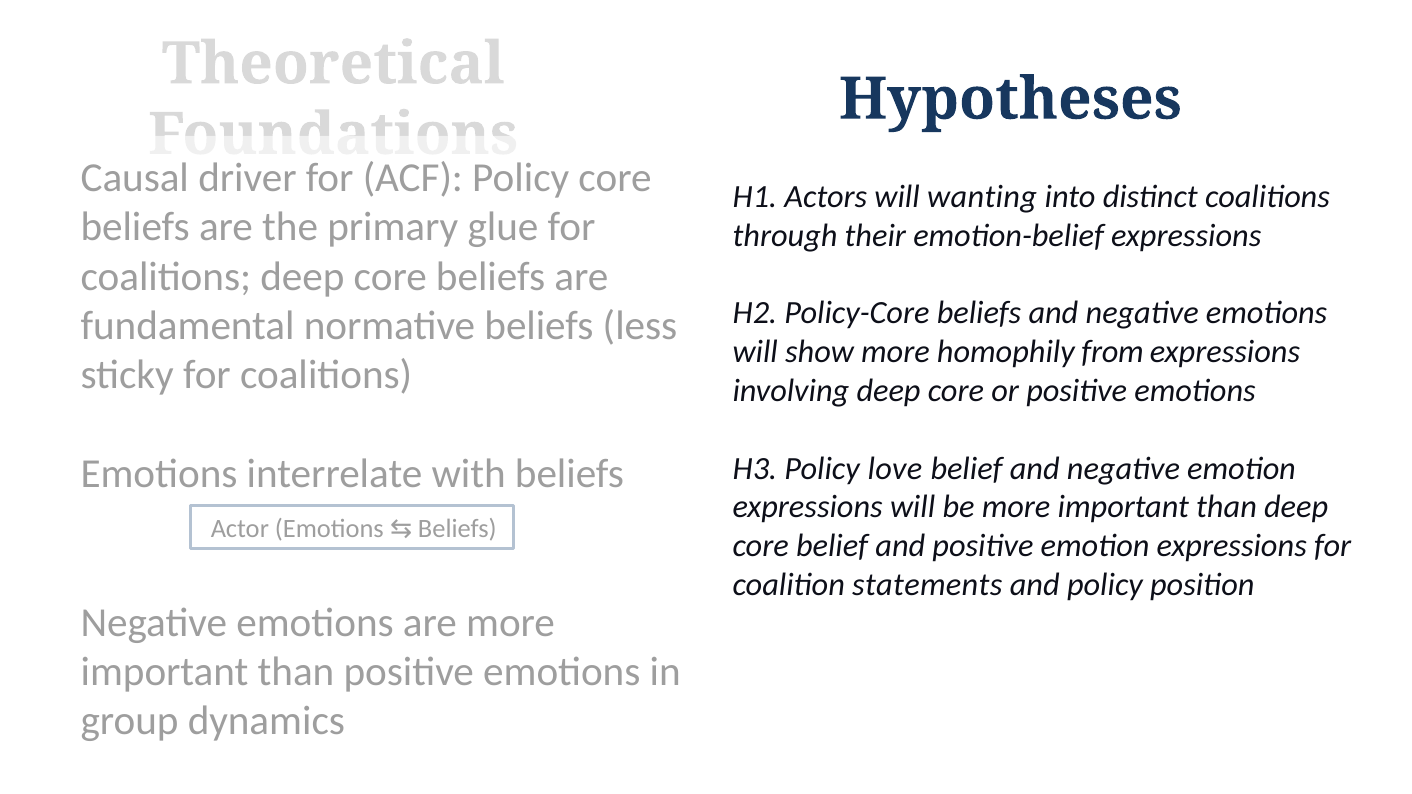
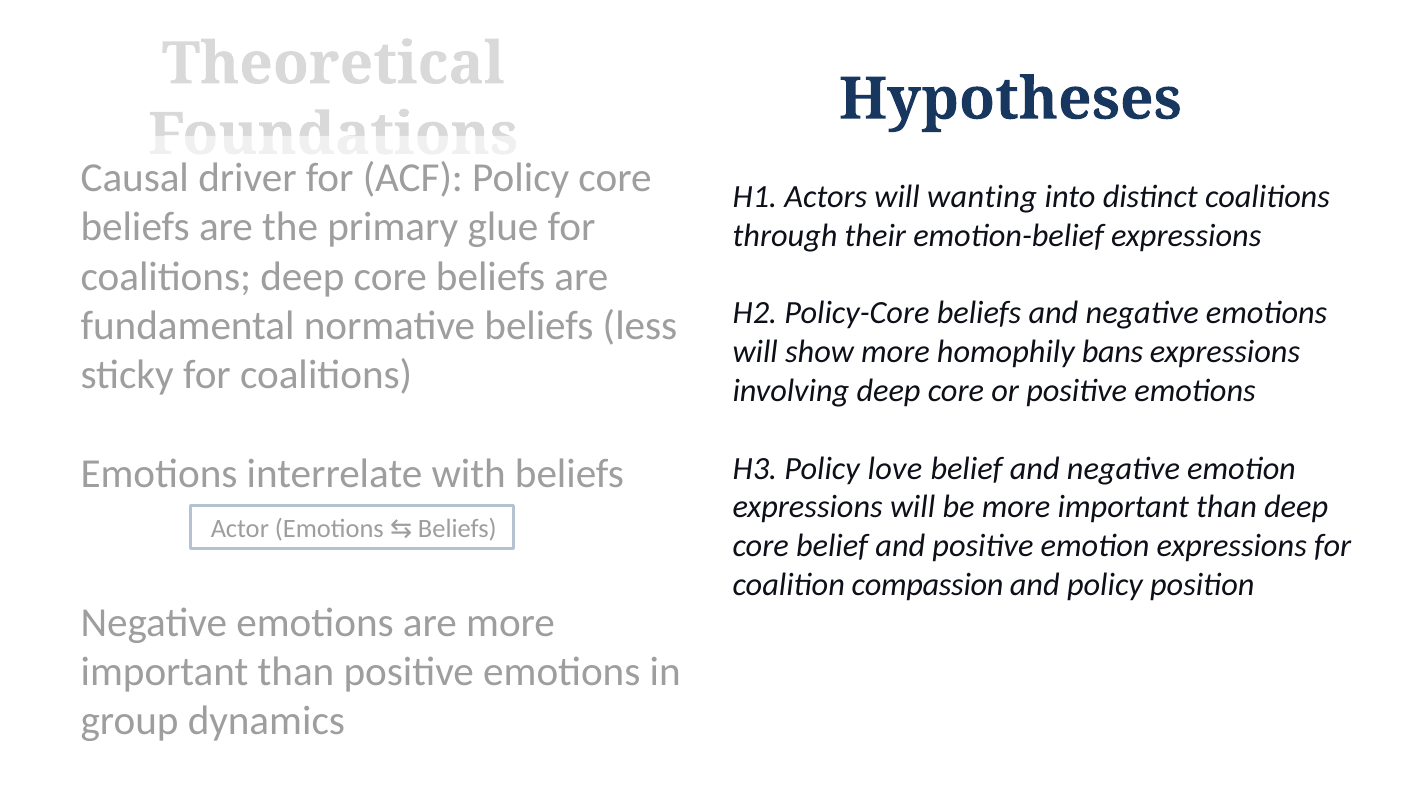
from: from -> bans (1113, 352)
statements: statements -> compassion (928, 585)
